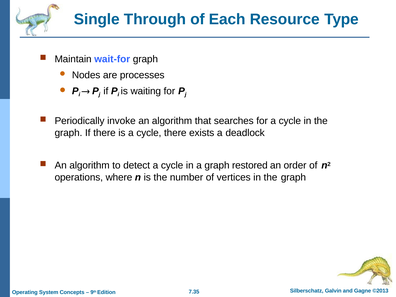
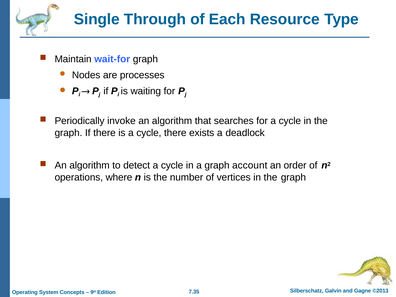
restored: restored -> account (250, 165)
